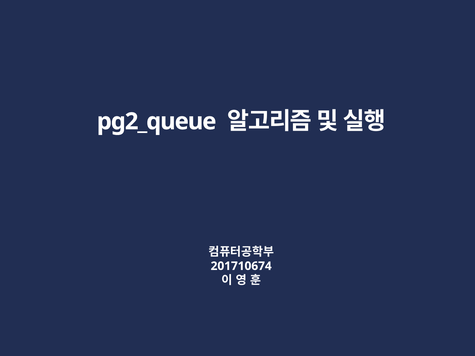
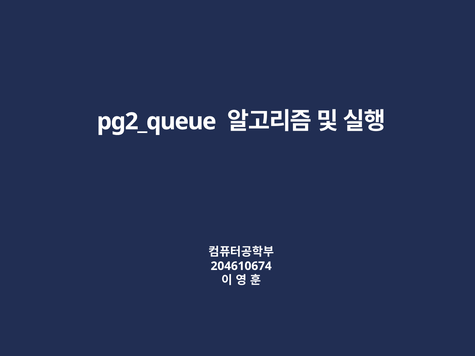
201710674: 201710674 -> 204610674 (241, 266)
